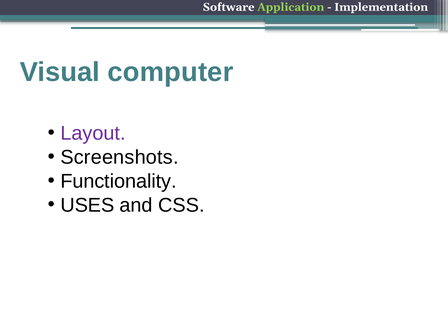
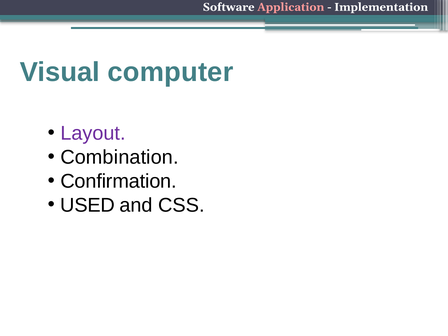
Application colour: light green -> pink (291, 7)
Screenshots: Screenshots -> Combination (119, 157)
Functionality: Functionality -> Confirmation (119, 181)
USES: USES -> USED (88, 205)
